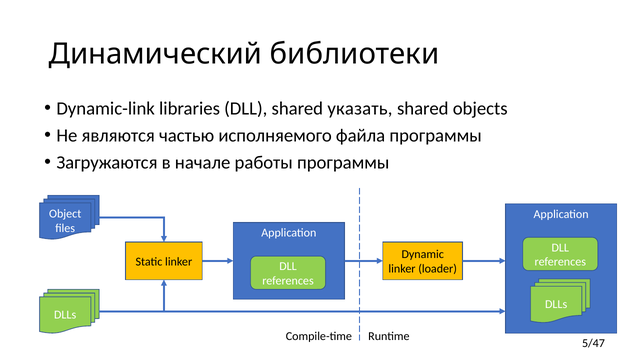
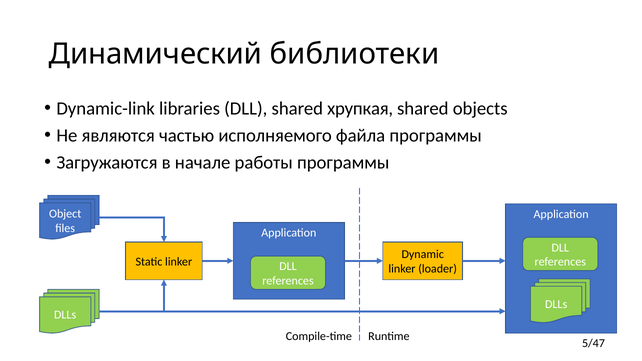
указать: указать -> хрупкая (360, 109)
